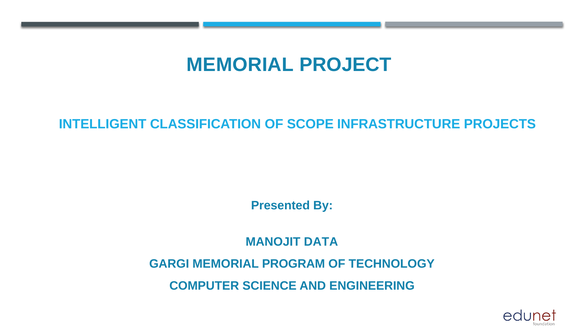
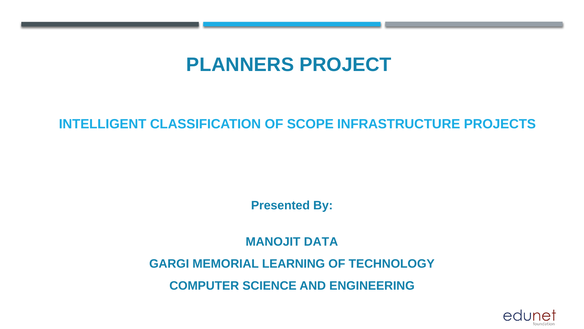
MEMORIAL: MEMORIAL -> PLANNERS (240, 65)
PROGRAM: PROGRAM -> LEARNING (294, 263)
